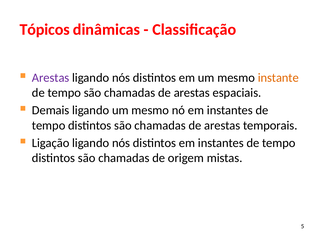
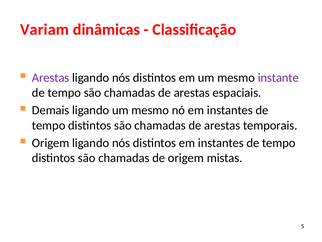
Tópicos: Tópicos -> Variam (45, 29)
instante colour: orange -> purple (278, 78)
Ligação: Ligação -> Origem (51, 143)
